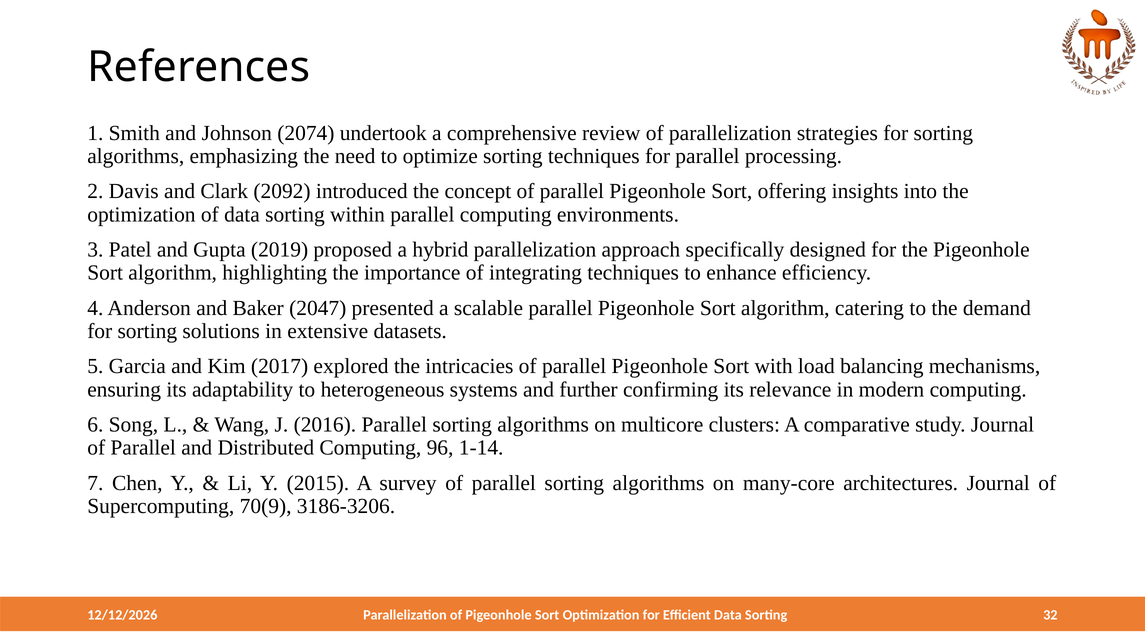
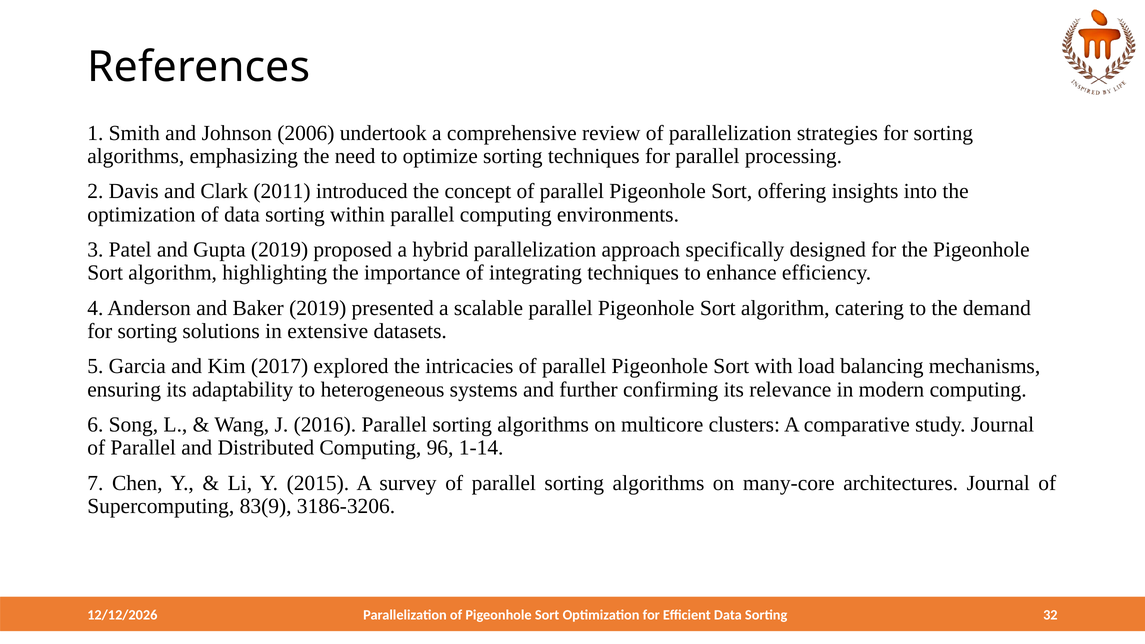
2074: 2074 -> 2006 (306, 133)
2092: 2092 -> 2011 (282, 191)
Baker 2047: 2047 -> 2019 (318, 308)
70(9: 70(9 -> 83(9 (266, 506)
